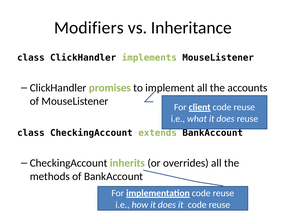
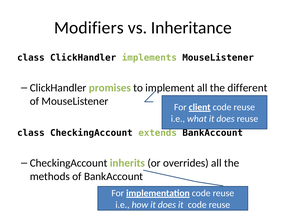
accounts: accounts -> different (247, 88)
